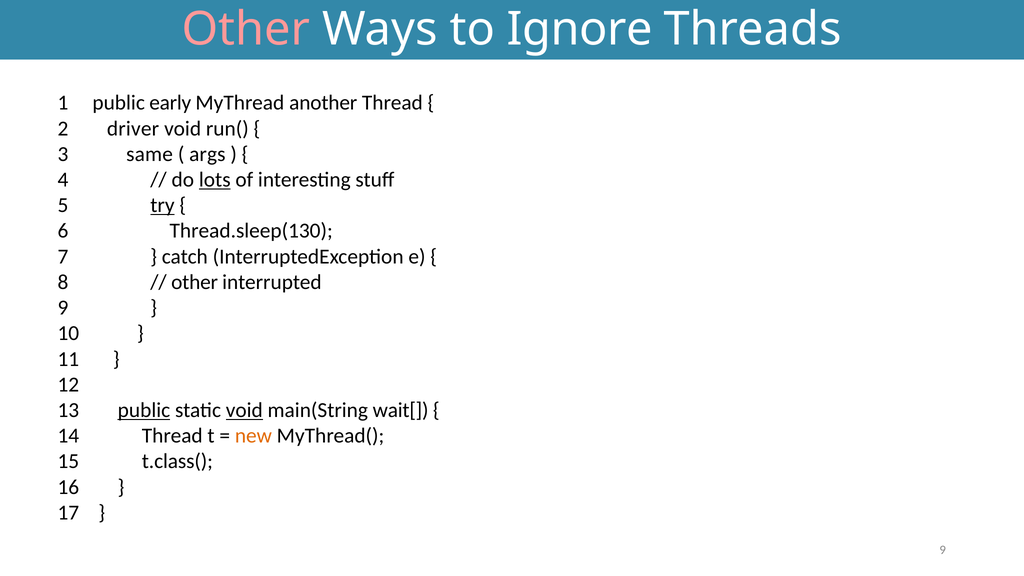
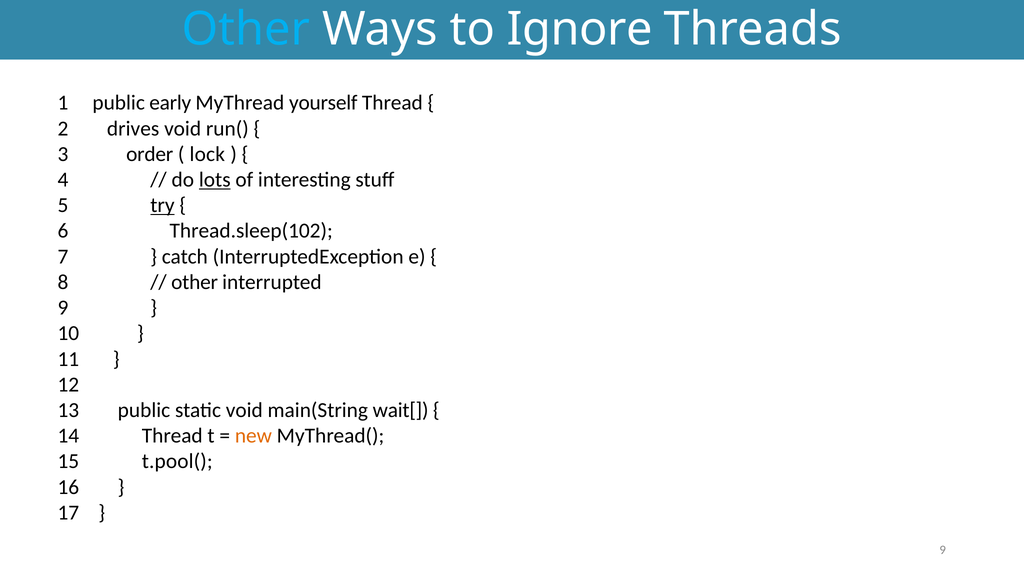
Other colour: pink -> light blue (246, 30)
another: another -> yourself (323, 103)
driver: driver -> drives (133, 129)
same: same -> order (150, 154)
args: args -> lock (207, 154)
Thread.sleep(130: Thread.sleep(130 -> Thread.sleep(102 (251, 231)
public underline: present -> none (144, 410)
void underline: present -> none (244, 410)
t.class(: t.class( -> t.pool( (177, 461)
